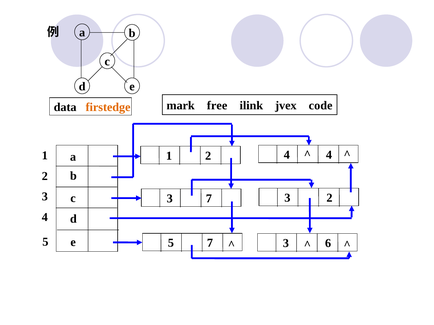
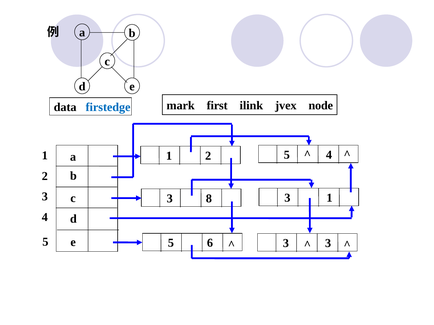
firstedge colour: orange -> blue (108, 107)
free: free -> first (217, 106)
code: code -> node (321, 106)
2 4: 4 -> 5 (287, 155)
3 2: 2 -> 1 (329, 198)
3 7: 7 -> 8 (209, 199)
5 7: 7 -> 6 (210, 243)
3 6: 6 -> 3 (328, 244)
